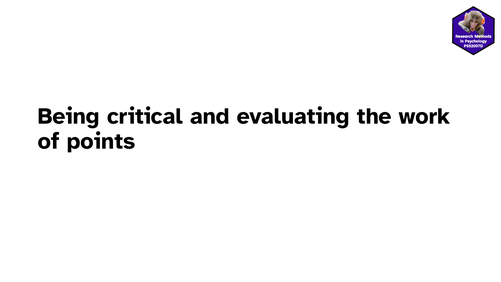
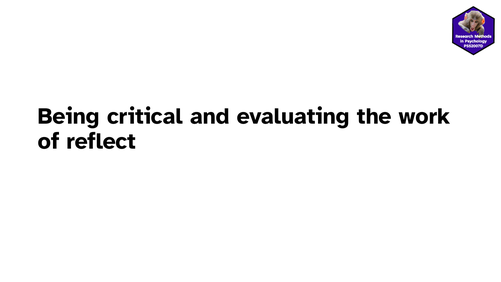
points: points -> reflect (101, 141)
